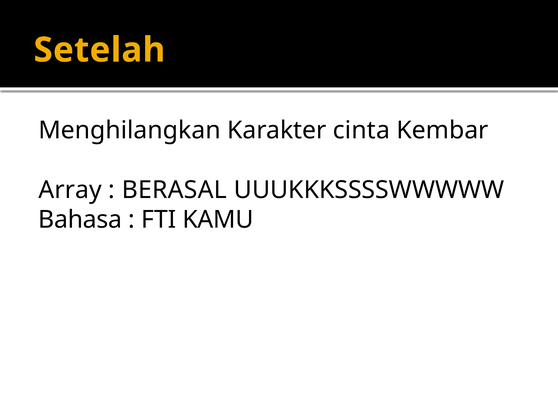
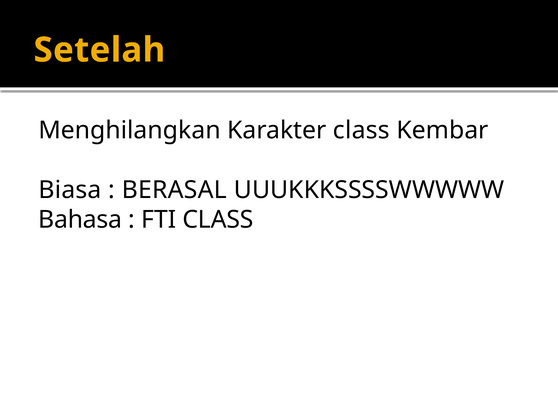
Karakter cinta: cinta -> class (361, 131)
Array: Array -> Biasa (70, 190)
FTI KAMU: KAMU -> CLASS (218, 220)
